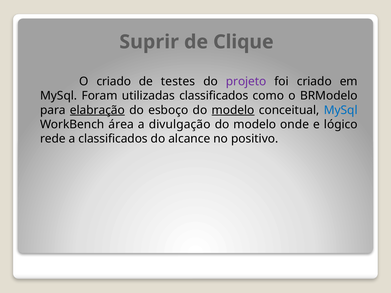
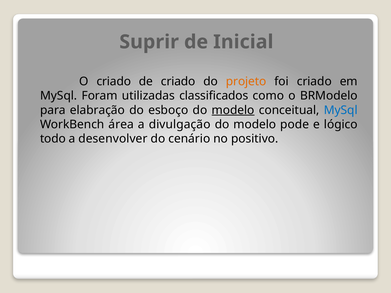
Clique: Clique -> Inicial (243, 42)
de testes: testes -> criado (178, 82)
projeto colour: purple -> orange (246, 82)
elabração underline: present -> none (97, 110)
onde: onde -> pode (295, 124)
rede: rede -> todo (53, 139)
a classificados: classificados -> desenvolver (113, 139)
alcance: alcance -> cenário (189, 139)
